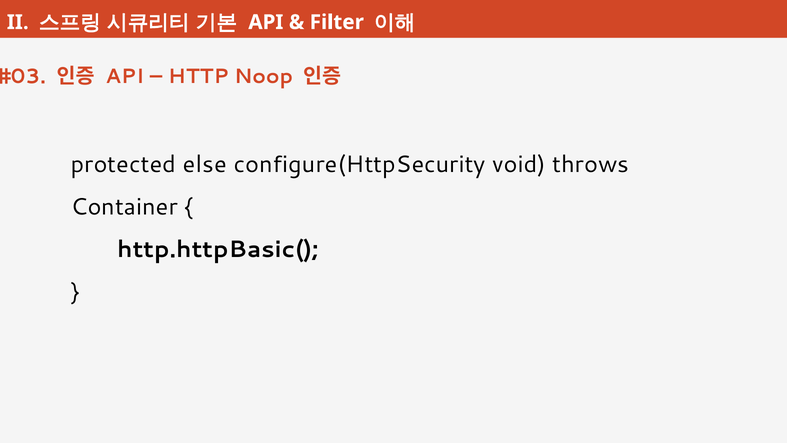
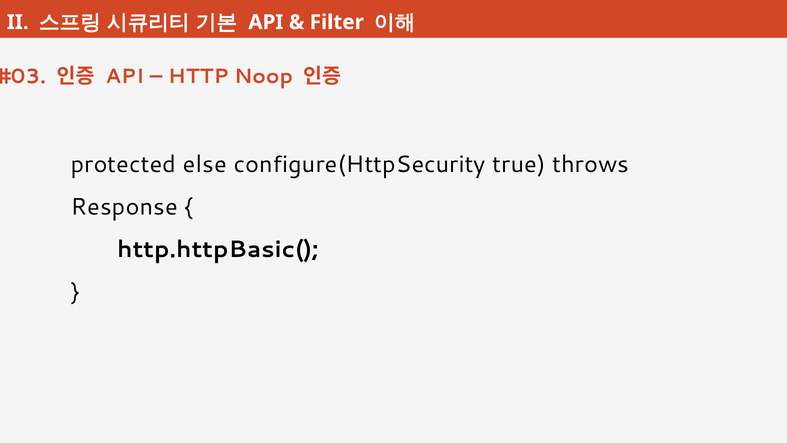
void: void -> true (519, 164)
Container: Container -> Response (124, 207)
